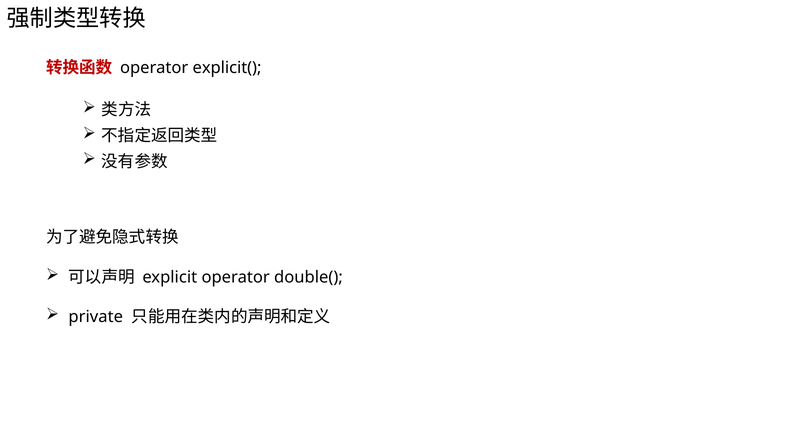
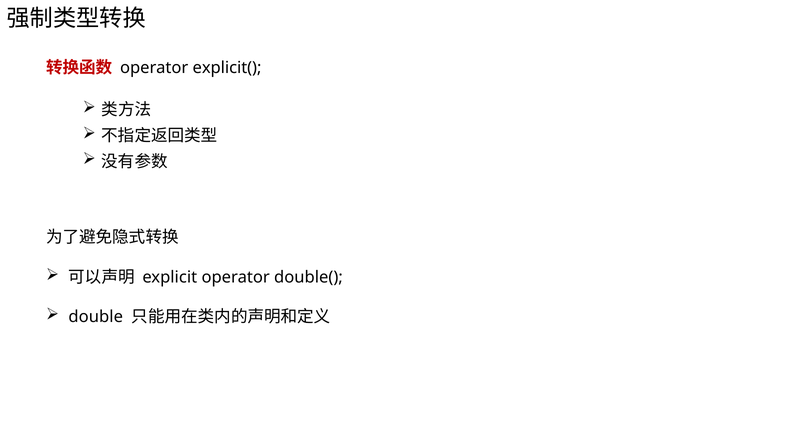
private: private -> double (96, 317)
